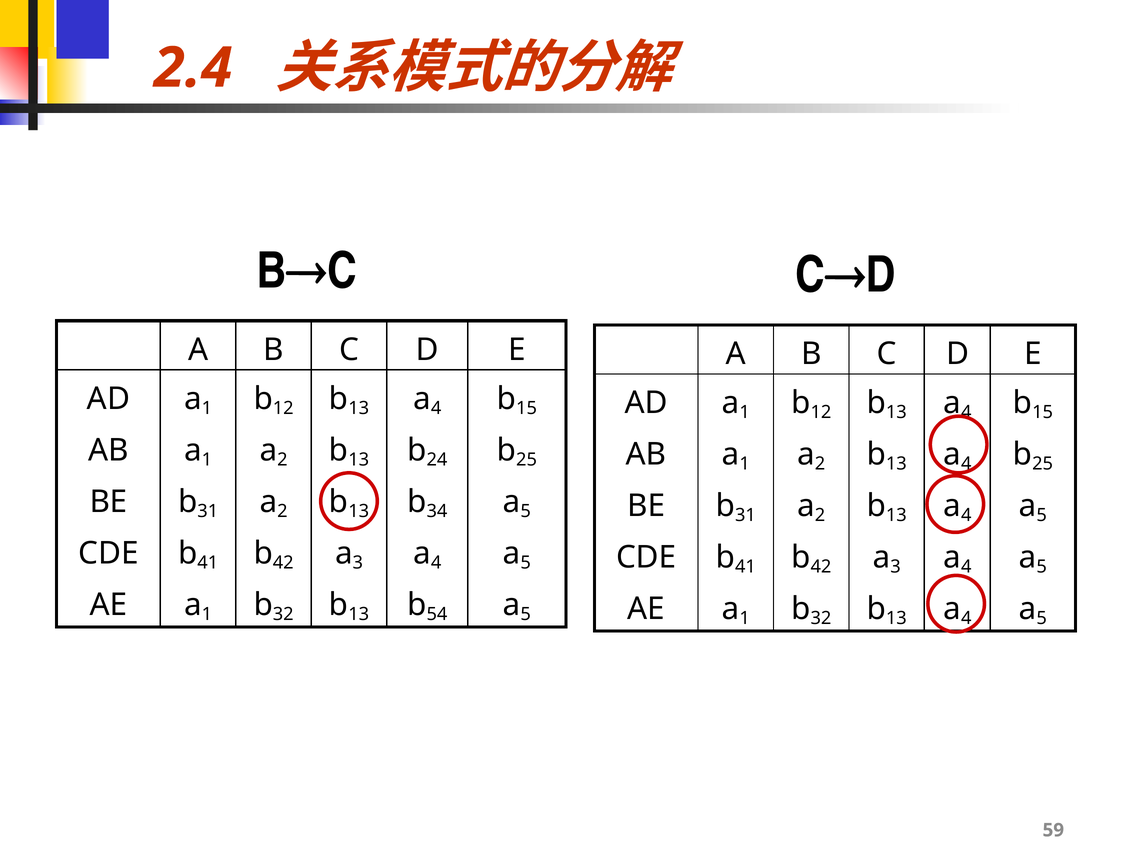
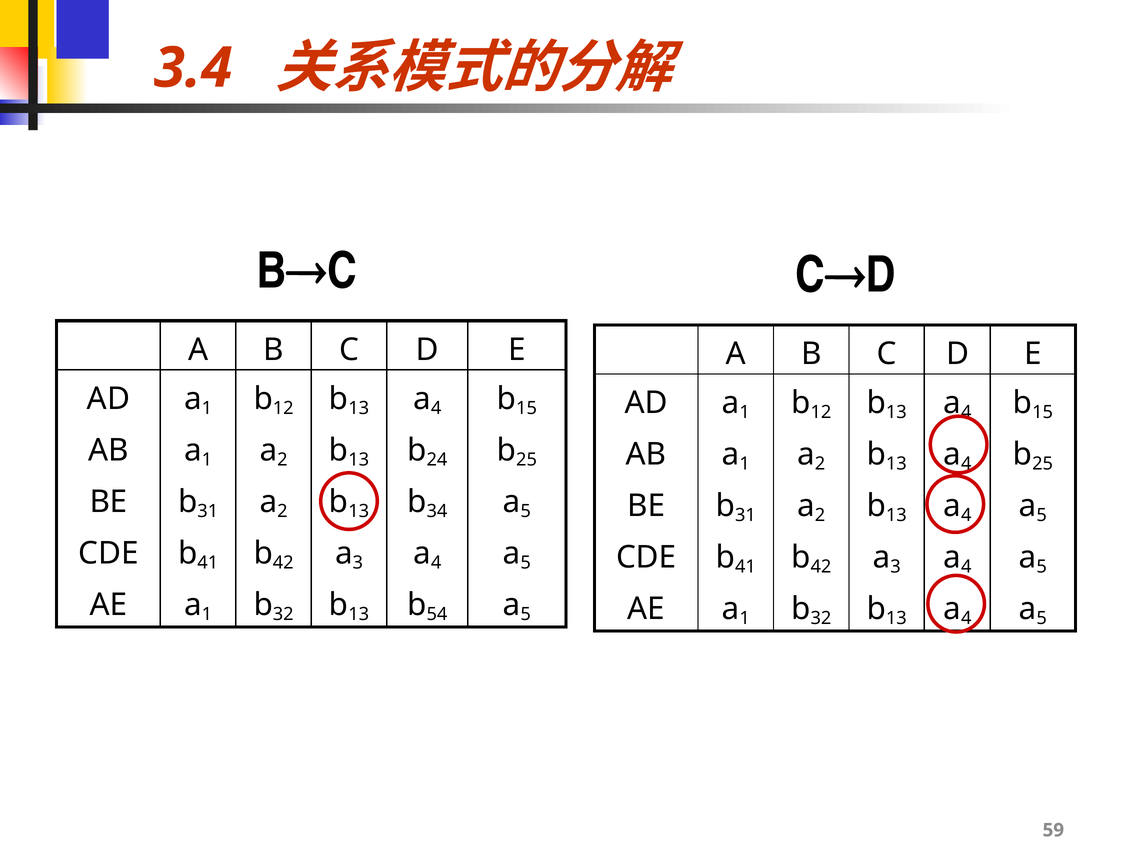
2.4: 2.4 -> 3.4 (193, 68)
